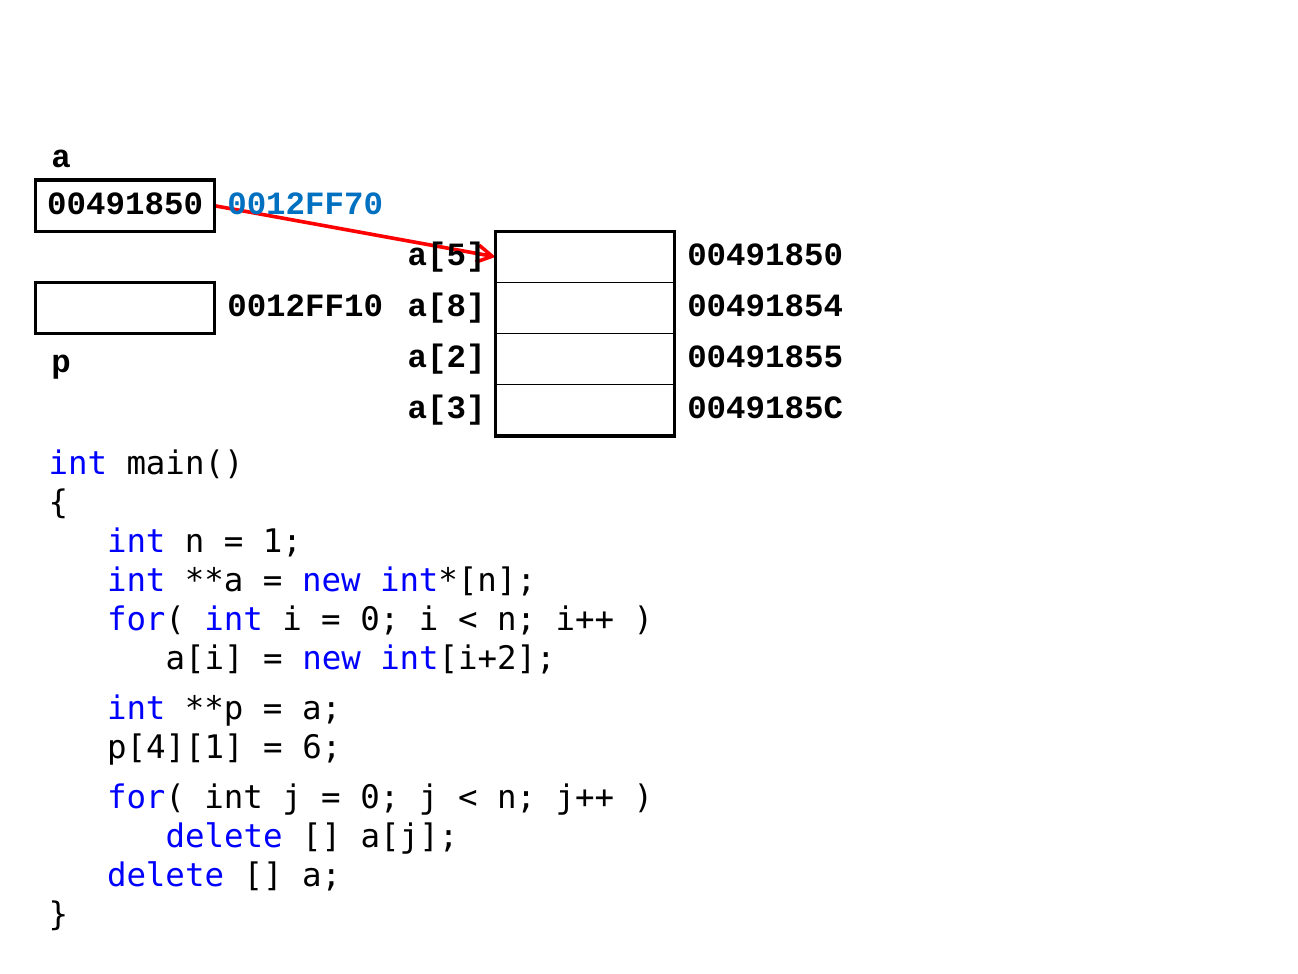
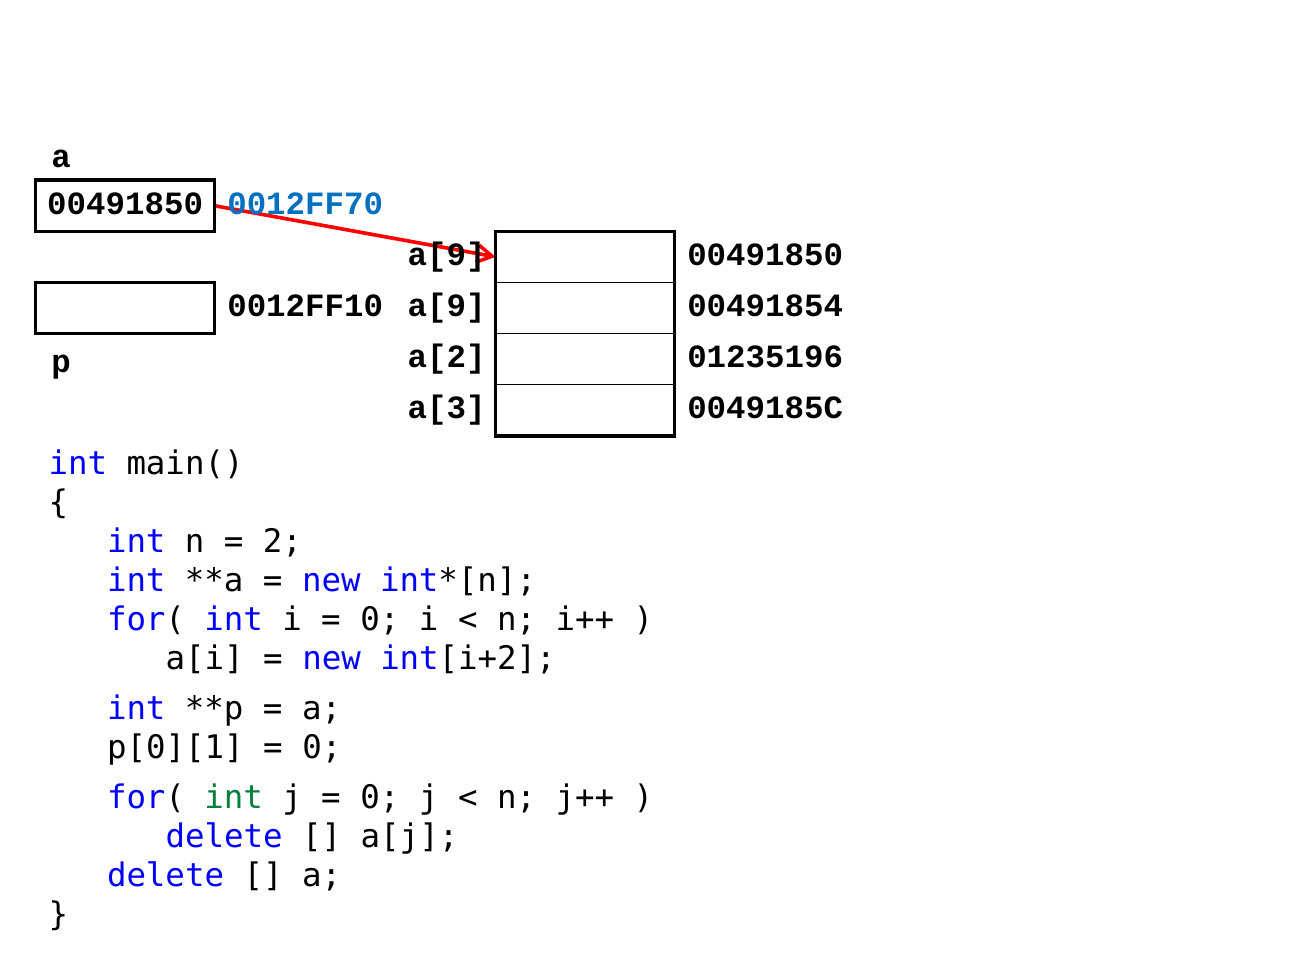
p[0 a[5: a[5 -> a[9 (447, 255)
a[8: a[8 -> a[9 (447, 306)
00491855: 00491855 -> 01235196 (765, 357)
1: 1 -> 2 (283, 542)
p[4][1: p[4][1 -> p[0][1 (175, 747)
6: 6 -> 0 (322, 747)
int colour: black -> green (234, 797)
